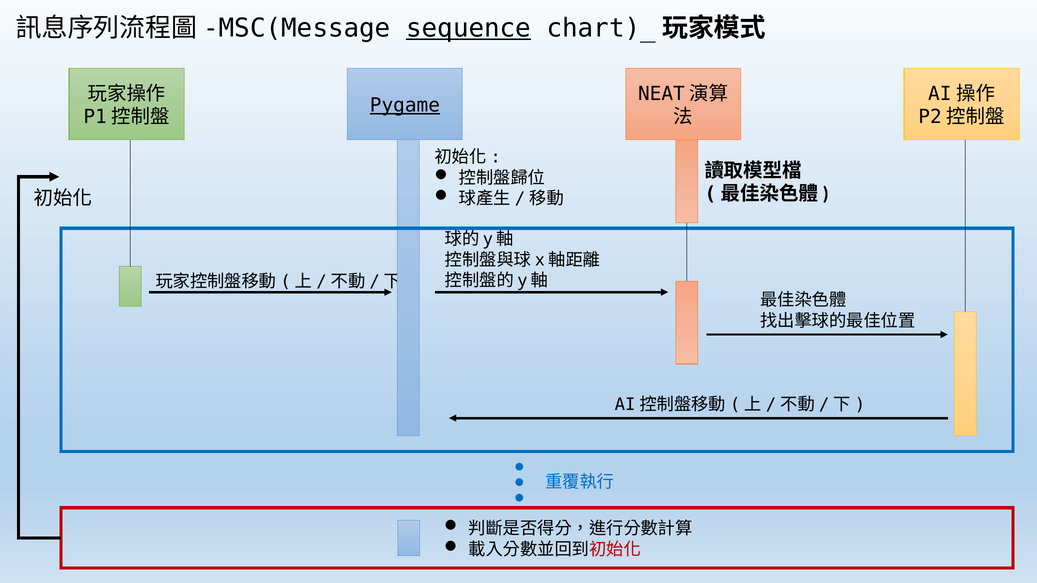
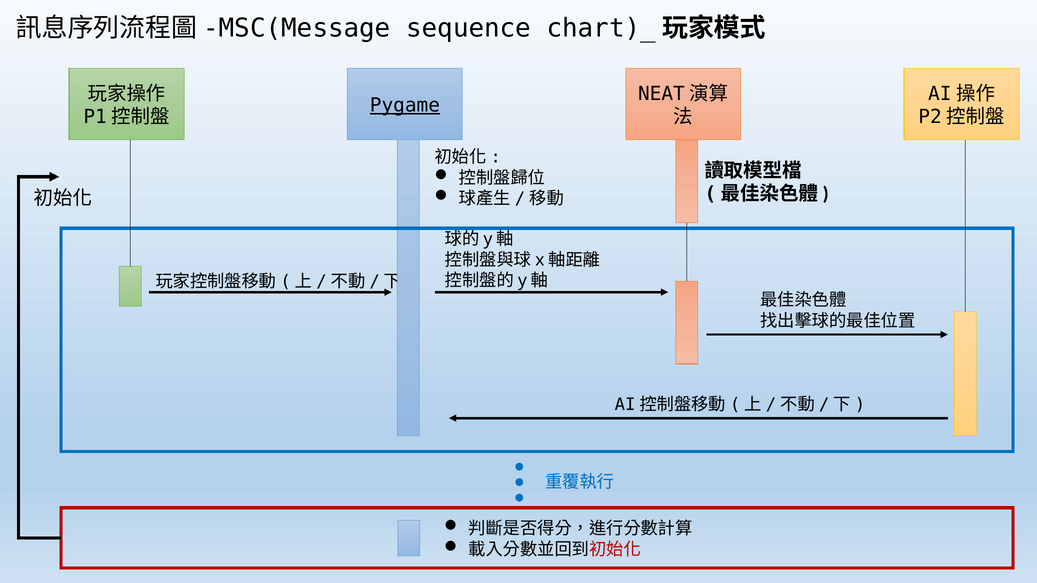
sequence underline: present -> none (469, 28)
